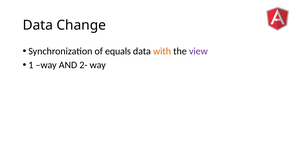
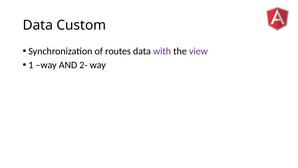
Change: Change -> Custom (81, 25)
equals: equals -> routes (118, 51)
with colour: orange -> purple (162, 51)
